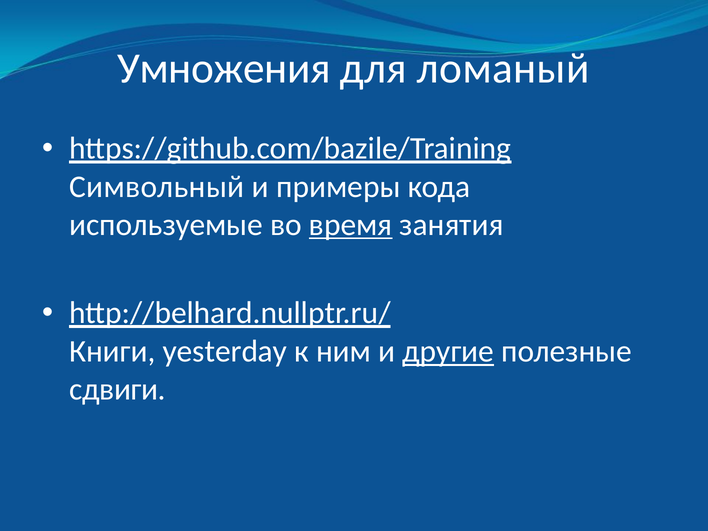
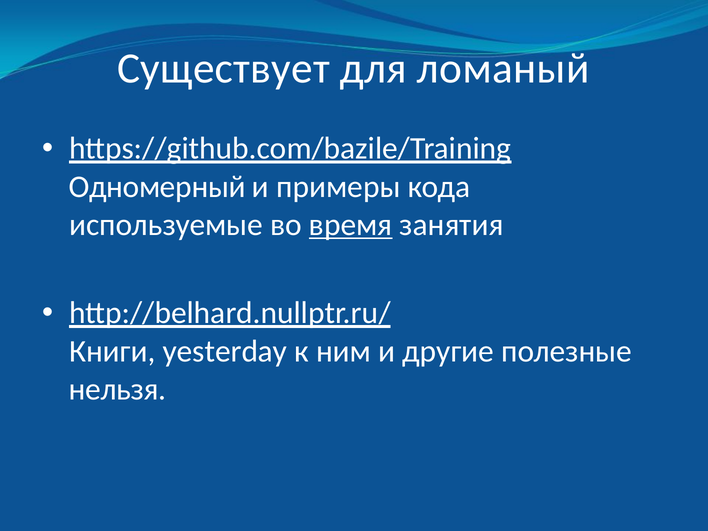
Умножения: Умножения -> Существует (223, 69)
Символьный: Символьный -> Одномерный (157, 187)
другие underline: present -> none (448, 351)
сдвиги: сдвиги -> нельзя (117, 389)
